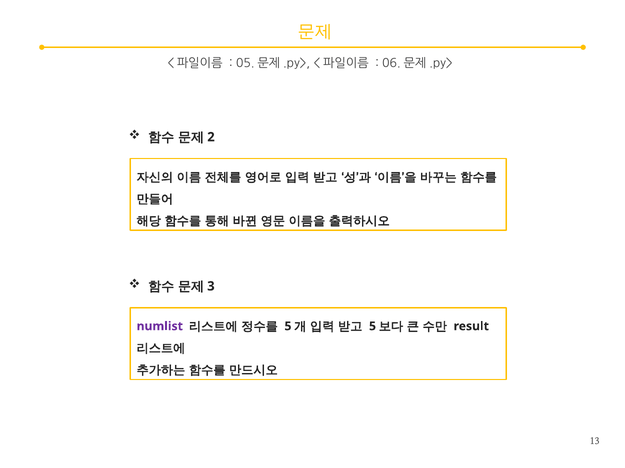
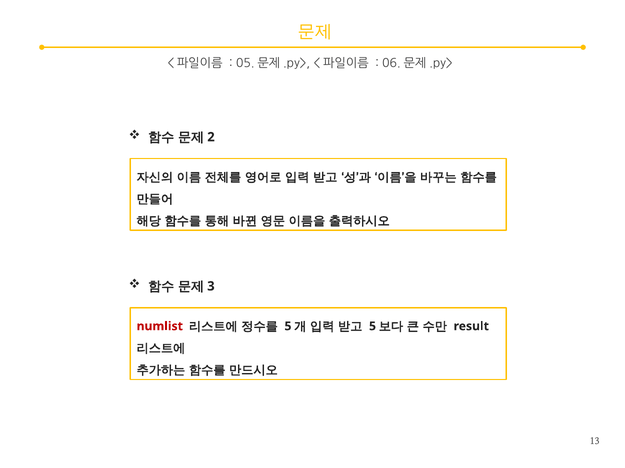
numlist colour: purple -> red (160, 327)
